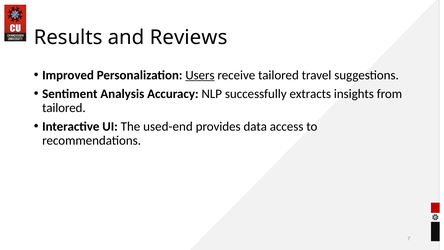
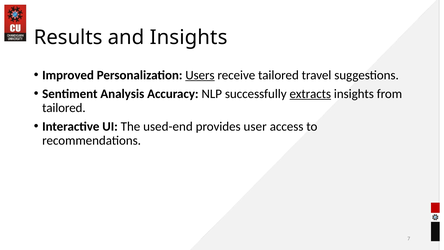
and Reviews: Reviews -> Insights (189, 37)
extracts underline: none -> present (310, 94)
data: data -> user (255, 126)
